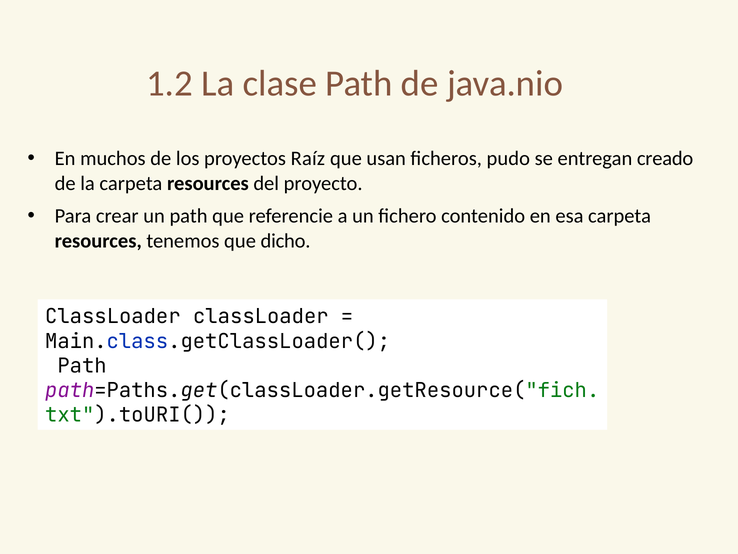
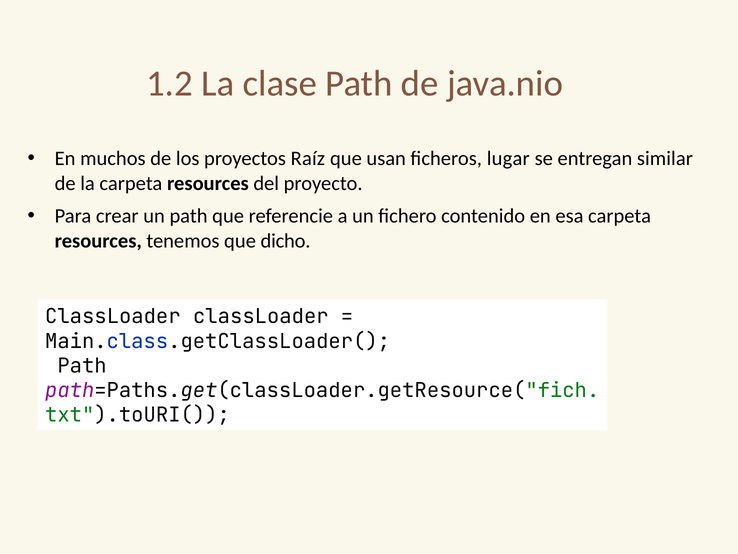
pudo: pudo -> lugar (508, 159)
creado: creado -> similar (665, 159)
